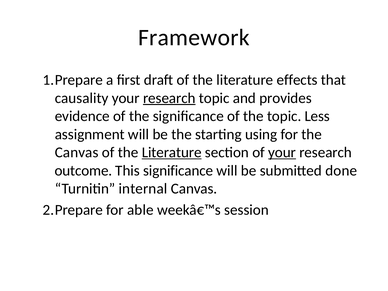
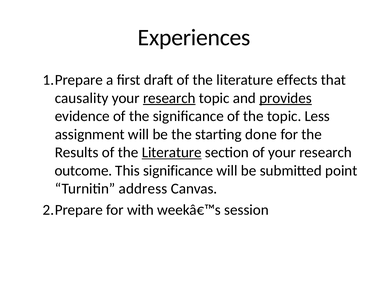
Framework: Framework -> Experiences (194, 38)
provides underline: none -> present (285, 98)
using: using -> done (261, 134)
Canvas: Canvas -> Results (77, 152)
your underline: present -> none (282, 152)
done: done -> point (341, 171)
internal: internal -> address (143, 189)
able: able -> with (140, 210)
